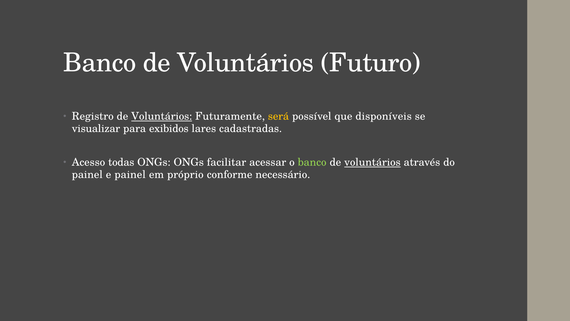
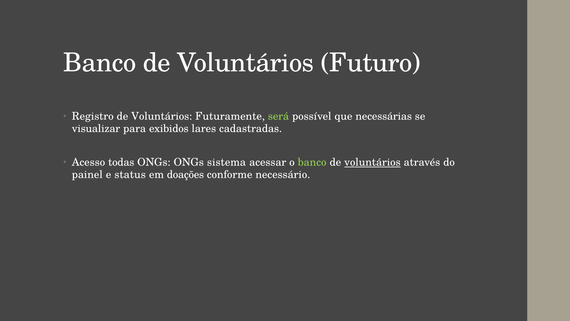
Voluntários underline: present -> none (162, 116)
será colour: yellow -> light green (278, 116)
disponíveis: disponíveis -> necessárias (384, 116)
facilitar: facilitar -> sistema (226, 162)
e painel: painel -> status (130, 174)
próprio: próprio -> doações (185, 174)
